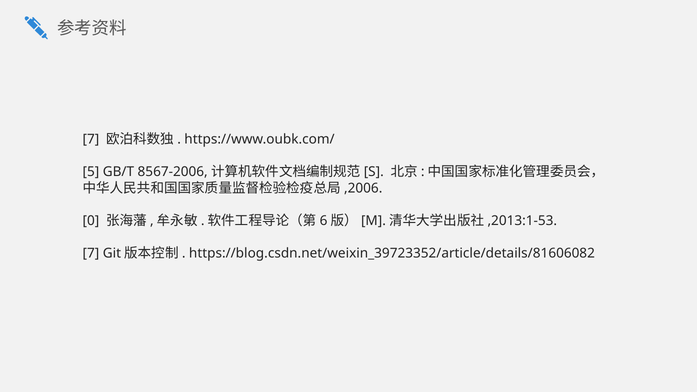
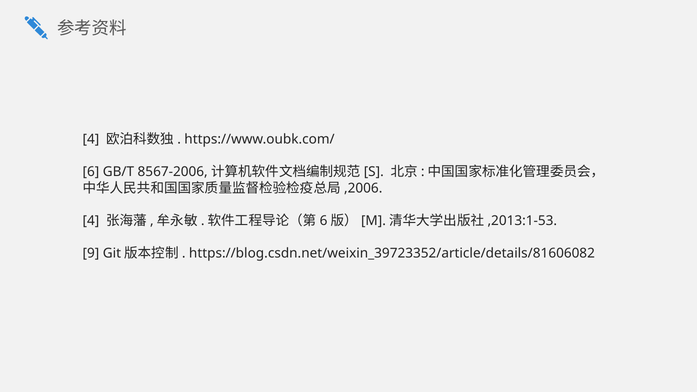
7: 7 -> 4 (91, 139)
5: 5 -> 6 (91, 172)
0: 0 -> 4 (91, 221)
7: 7 -> 9 (91, 253)
